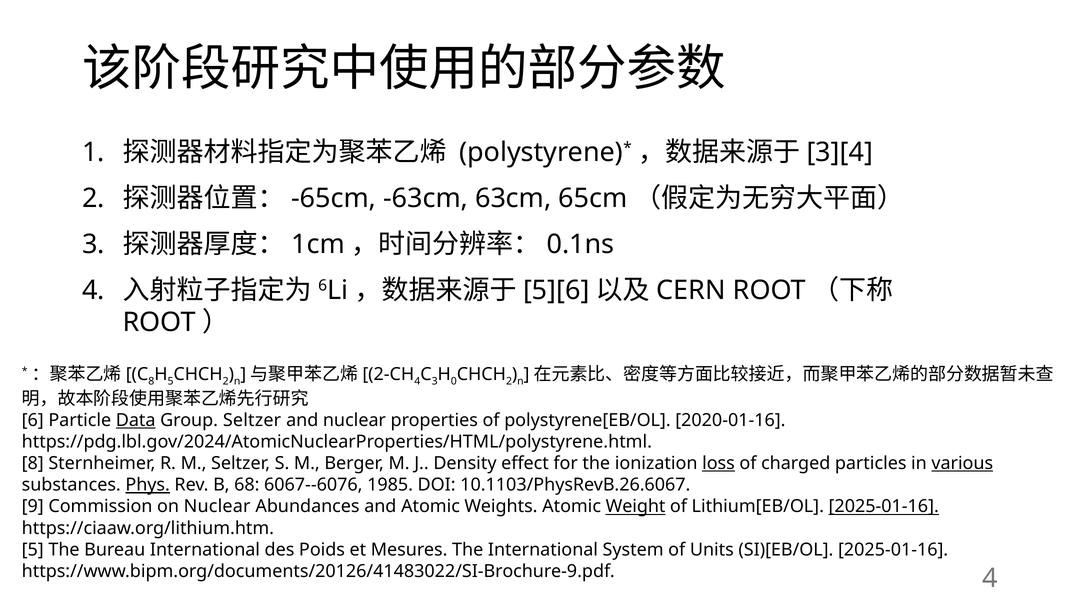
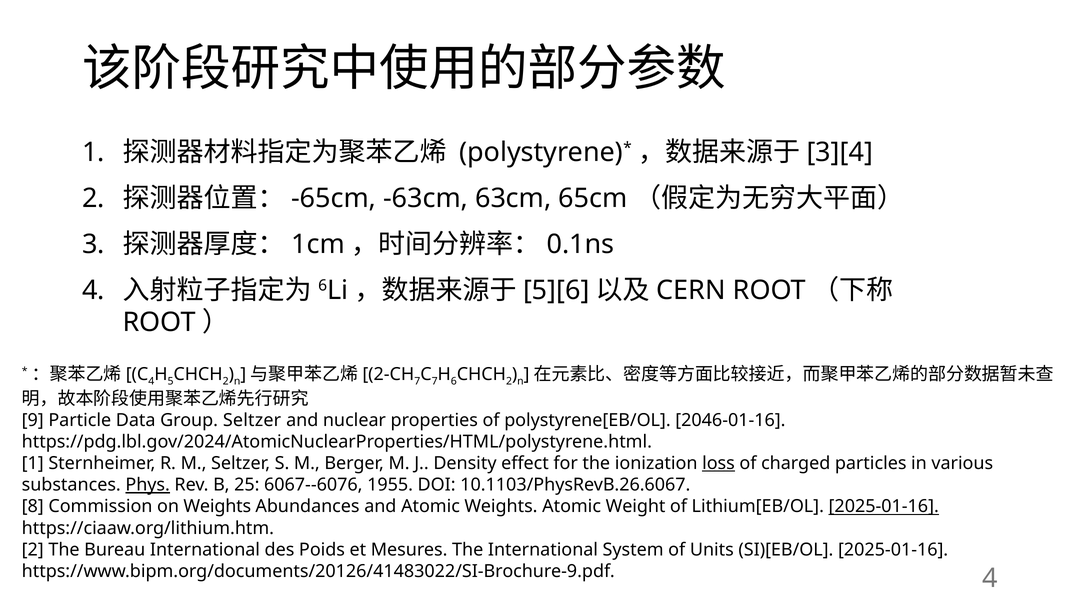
8: 8 -> 4 (151, 381)
4: 4 -> 7 (417, 381)
3: 3 -> 7 (435, 381)
0: 0 -> 6 (454, 381)
6: 6 -> 9 (33, 421)
Data underline: present -> none (136, 421)
2020-01-16: 2020-01-16 -> 2046-01-16 (730, 421)
8: 8 -> 1 (33, 464)
various underline: present -> none (962, 464)
68: 68 -> 25 (247, 485)
1985: 1985 -> 1955 (390, 485)
9: 9 -> 8 (33, 507)
on Nuclear: Nuclear -> Weights (217, 507)
Weight underline: present -> none (636, 507)
5: 5 -> 2 (33, 550)
